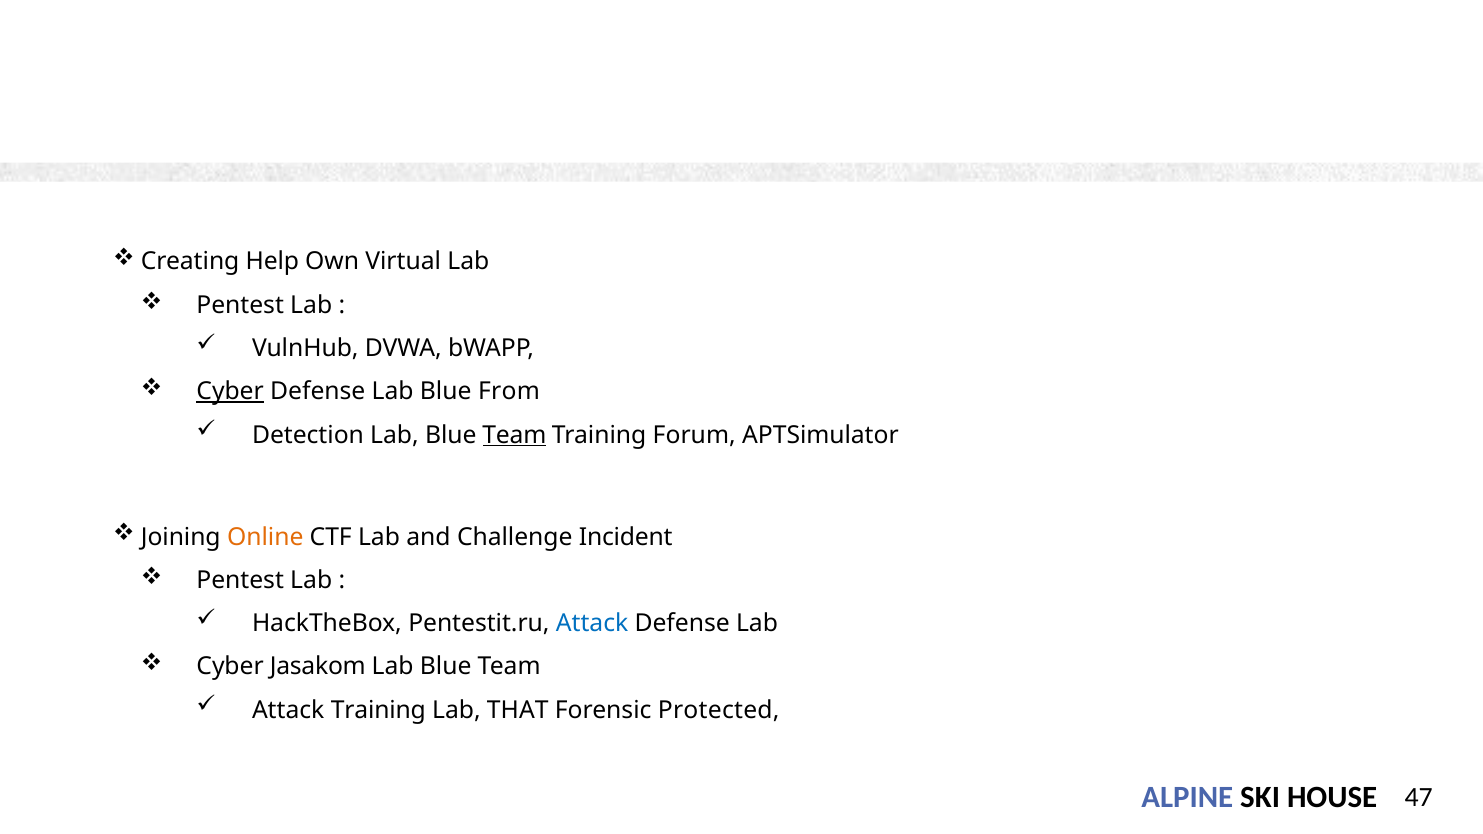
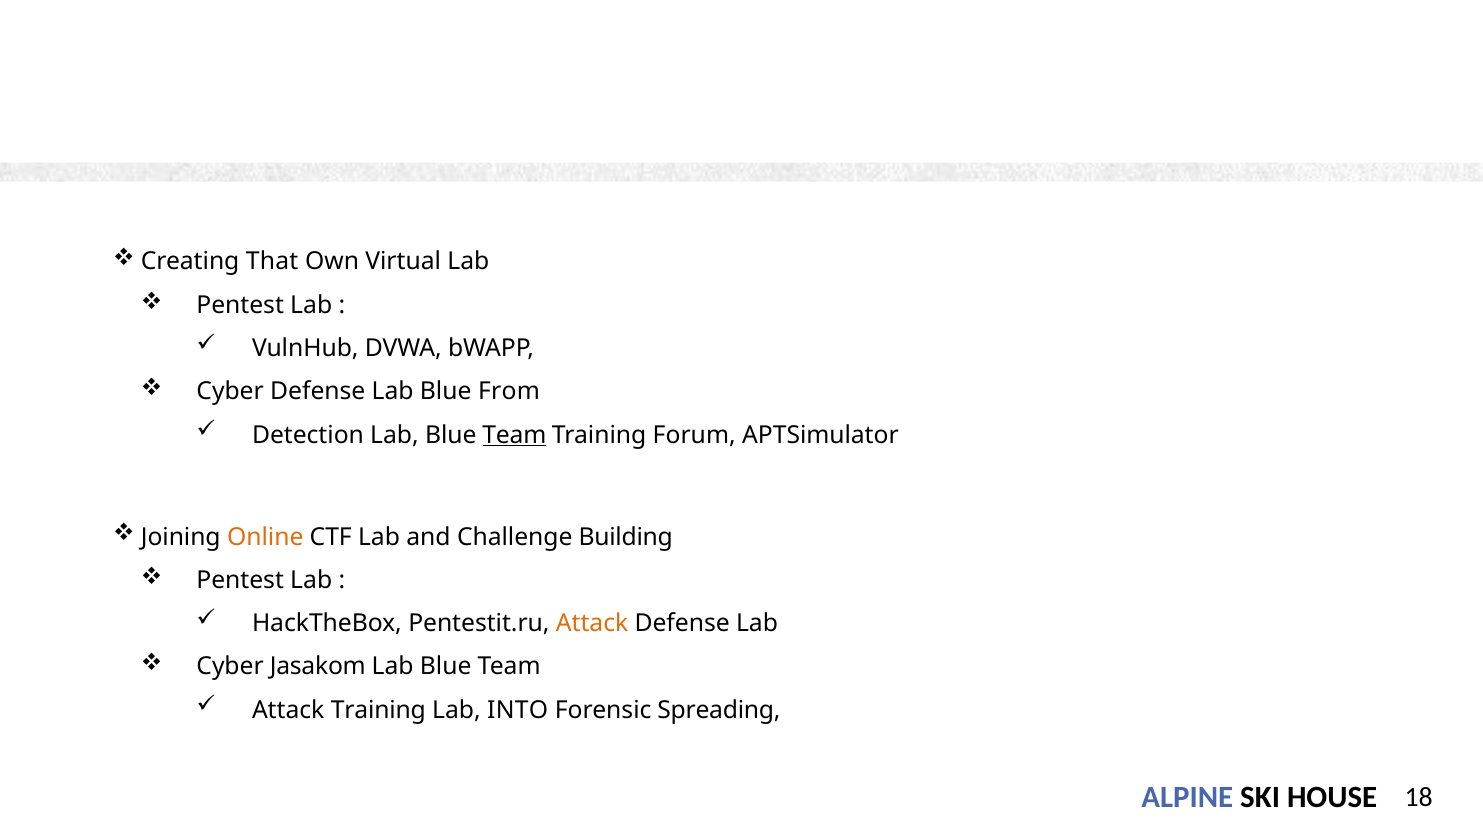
Help: Help -> That (272, 262)
Cyber underline: present -> none (230, 392)
Incident: Incident -> Building (626, 537)
Attack colour: blue -> orange (592, 624)
THAT: THAT -> INTO (518, 710)
Protected: Protected -> Spreading (719, 710)
47: 47 -> 18 (1419, 797)
